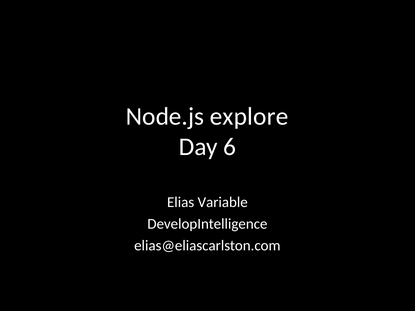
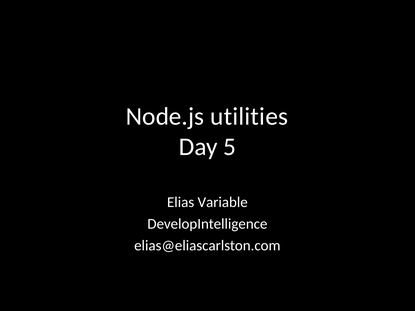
explore: explore -> utilities (249, 117)
6: 6 -> 5 (230, 147)
